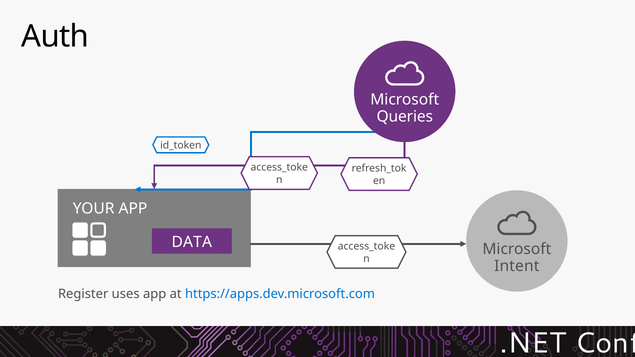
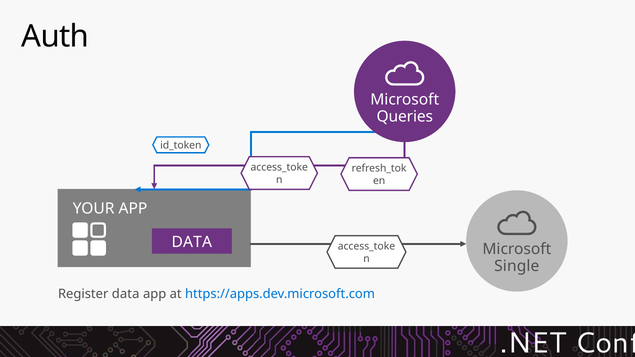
Intent: Intent -> Single (517, 266)
Register uses: uses -> data (126, 294)
